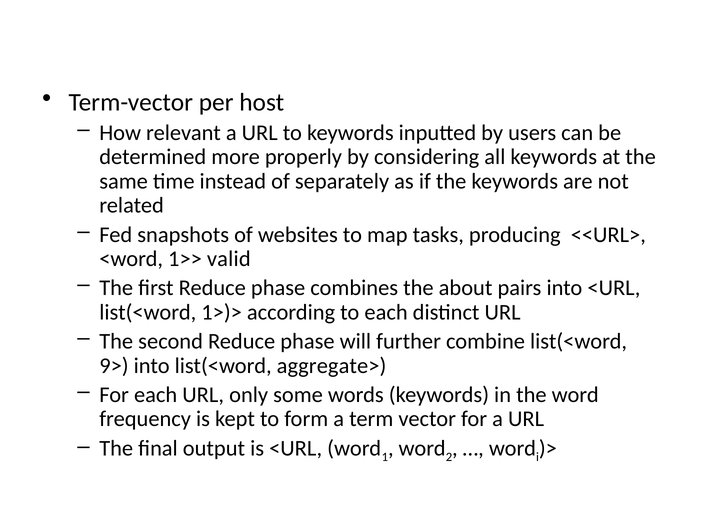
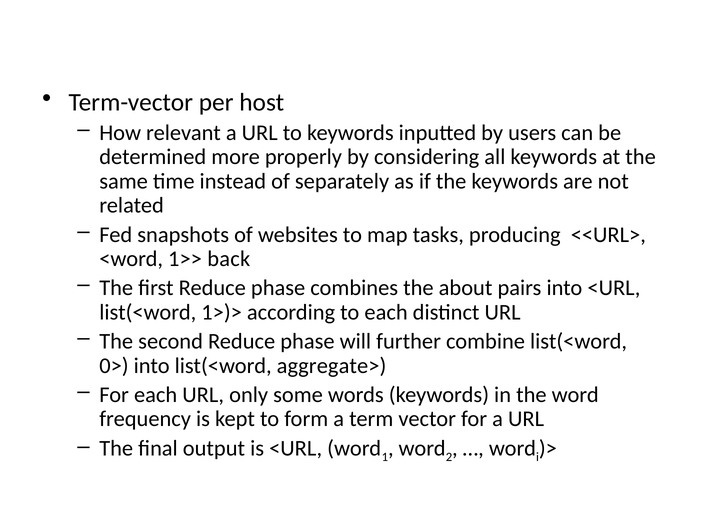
valid: valid -> back (229, 259)
9>: 9> -> 0> (114, 366)
